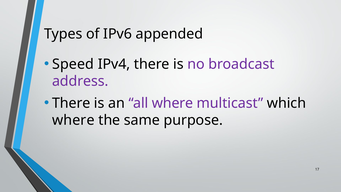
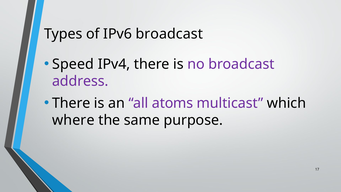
IPv6 appended: appended -> broadcast (169, 34)
all where: where -> atoms (173, 103)
